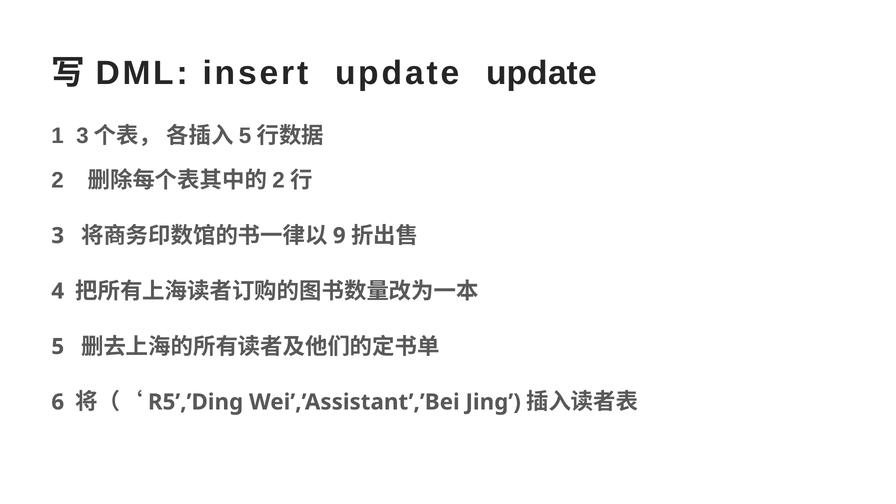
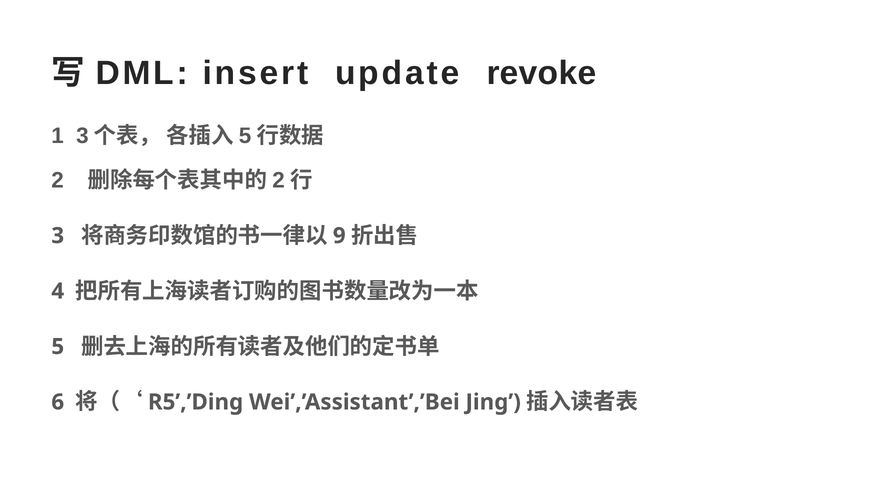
update update: update -> revoke (541, 73)
